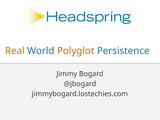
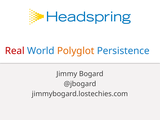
Real colour: orange -> red (15, 51)
